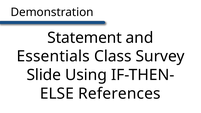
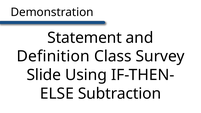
Essentials: Essentials -> Definition (53, 56)
References: References -> Subtraction (120, 94)
